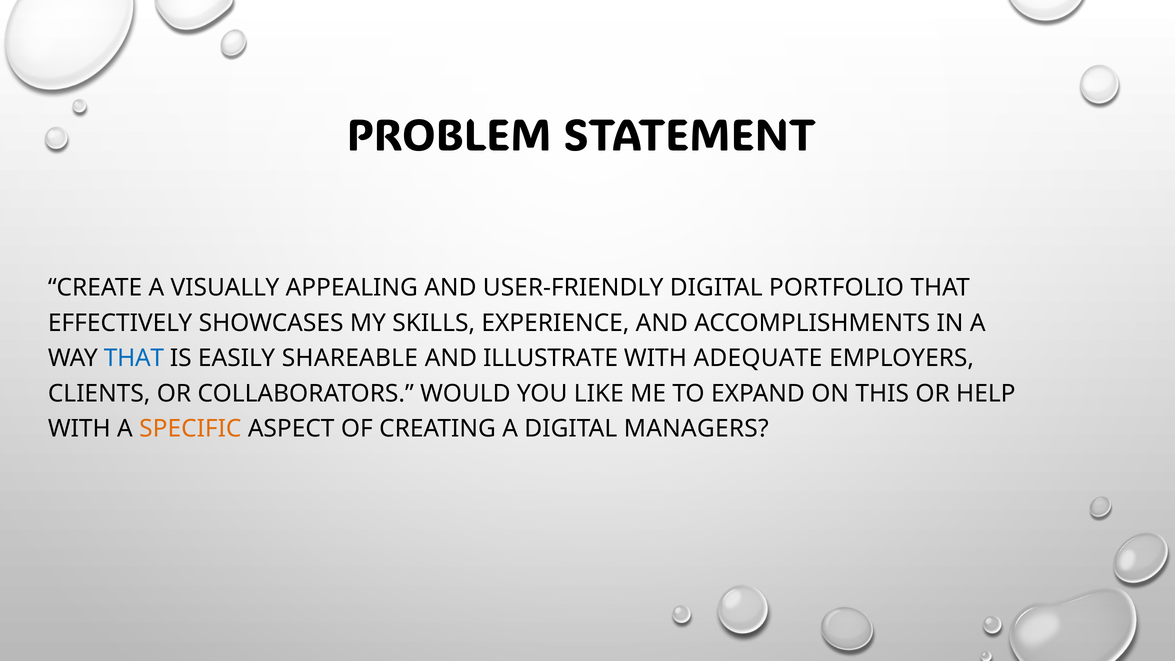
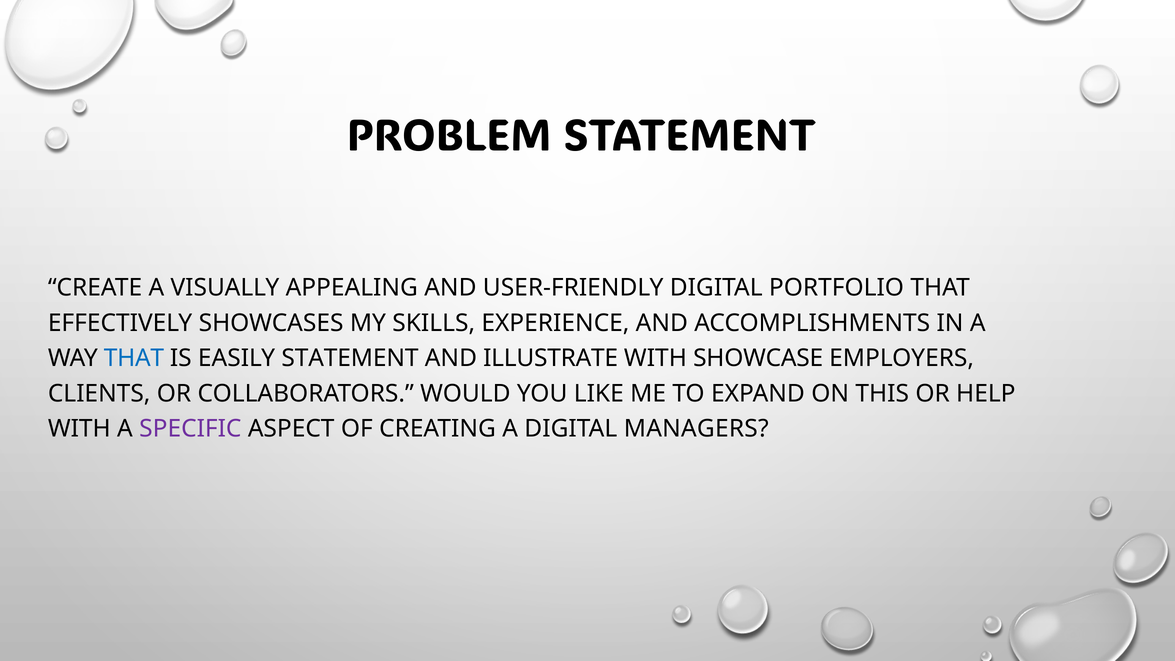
EASILY SHAREABLE: SHAREABLE -> STATEMENT (350, 358)
ADEQUATE: ADEQUATE -> SHOWCASE (758, 358)
SPECIFIC colour: orange -> purple (190, 429)
